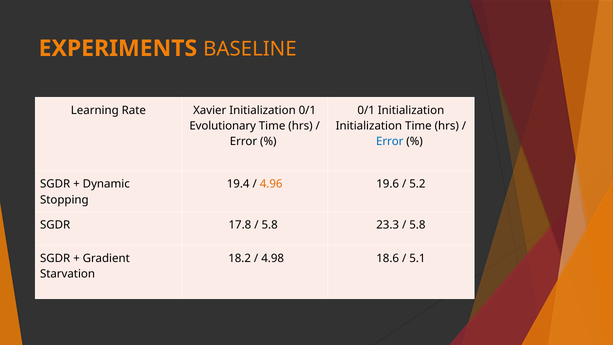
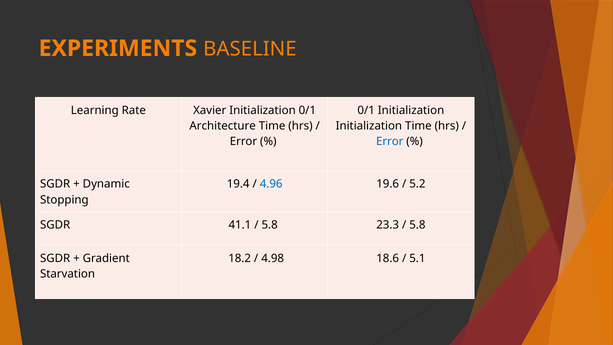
Evolutionary: Evolutionary -> Architecture (223, 126)
4.96 colour: orange -> blue (271, 184)
17.8: 17.8 -> 41.1 (240, 225)
